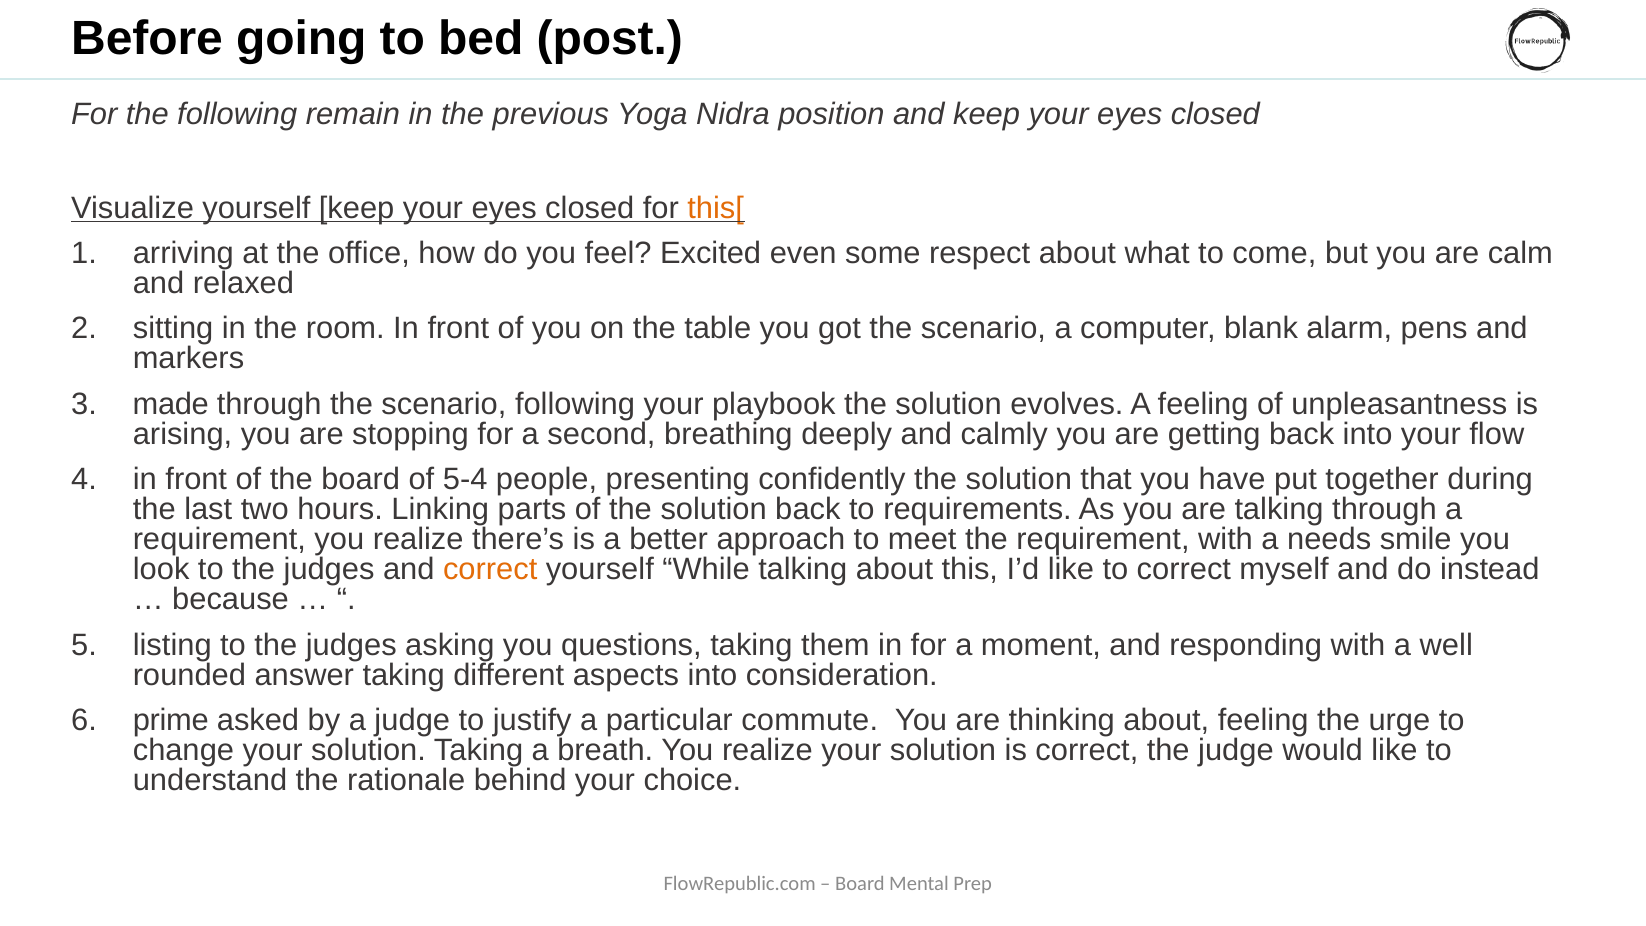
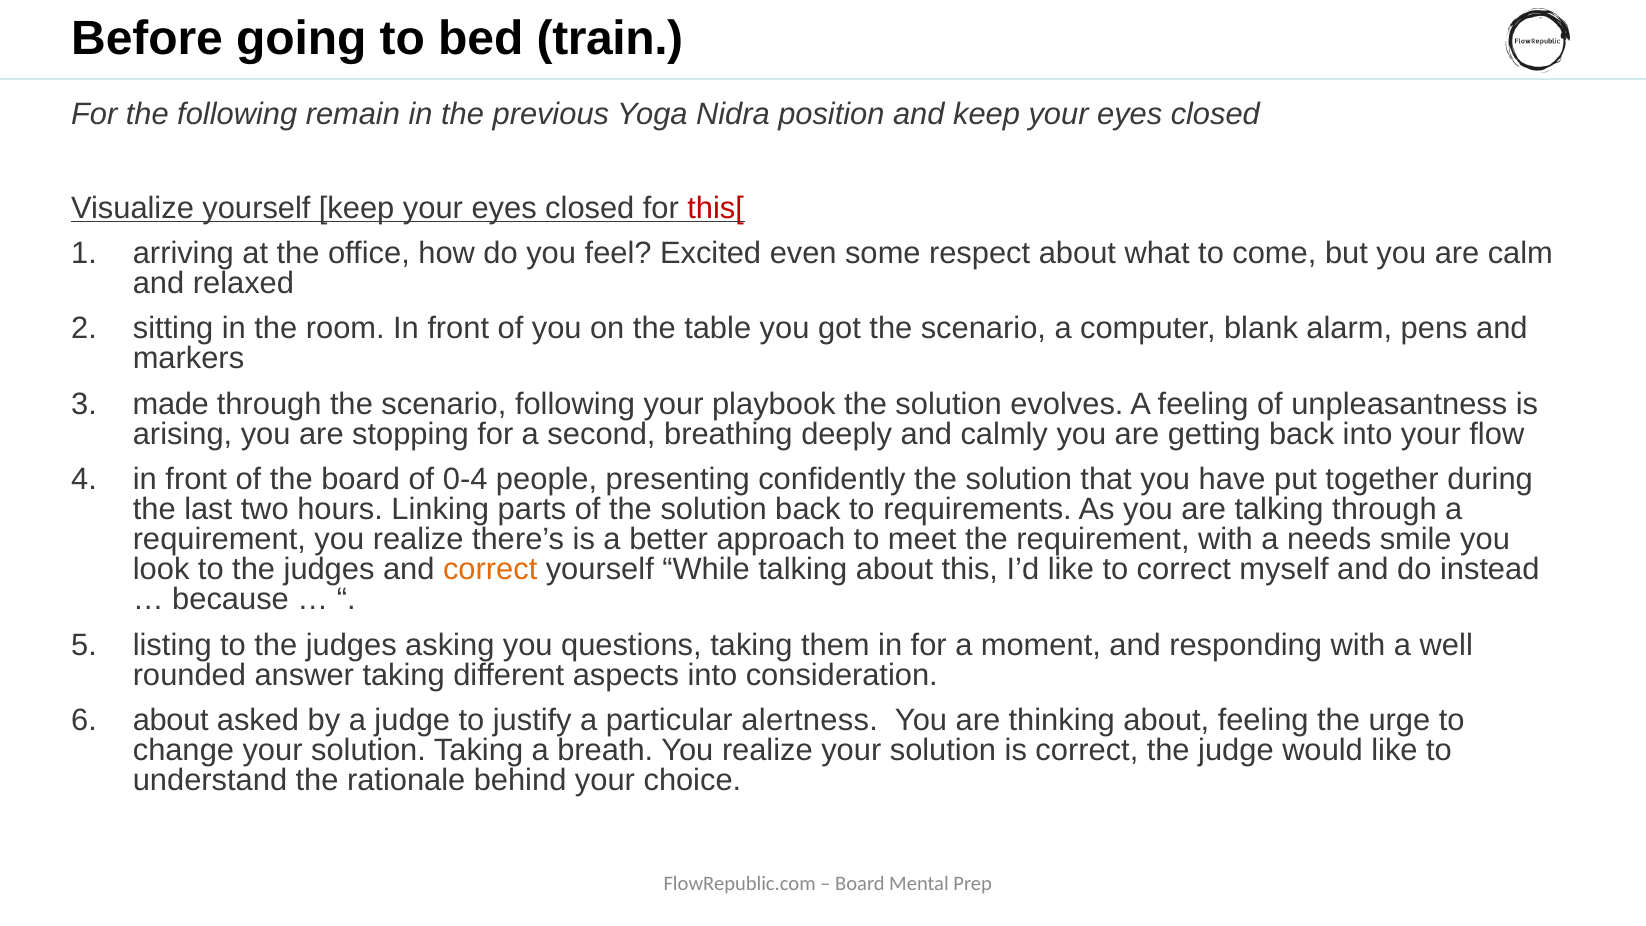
post: post -> train (610, 38)
this[ colour: orange -> red (716, 208)
5-4: 5-4 -> 0-4 (465, 479)
prime: prime -> about (171, 720)
commute: commute -> alertness (810, 720)
